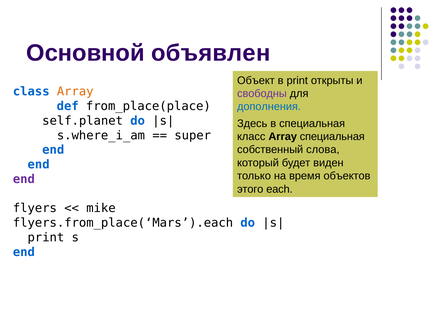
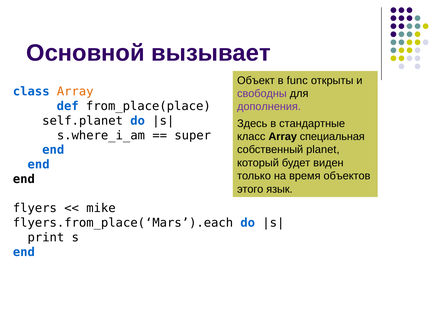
объявлен: объявлен -> вызывает (211, 53)
в print: print -> func (297, 81)
дополнения colour: blue -> purple (269, 107)
в специальная: специальная -> стандартные (312, 124)
слова: слова -> planet (323, 150)
end colour: purple -> black (24, 179)
each: each -> язык (279, 189)
